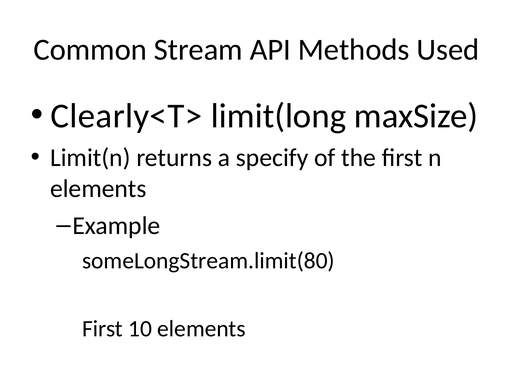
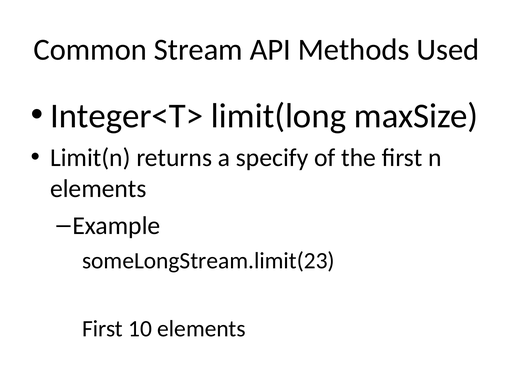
Clearly<T>: Clearly<T> -> Integer<T> (127, 116)
someLongStream.limit(80: someLongStream.limit(80 -> someLongStream.limit(23 (208, 261)
